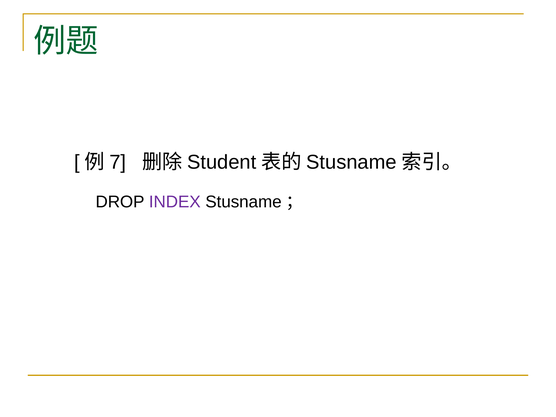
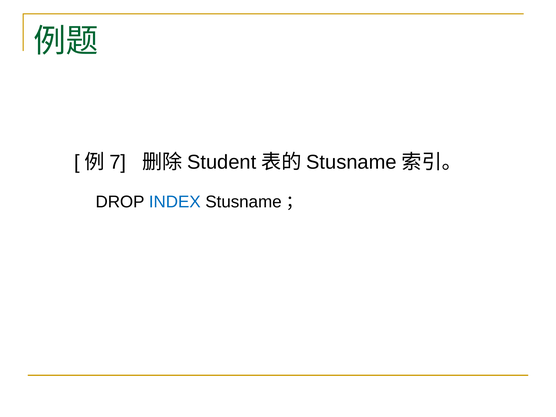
INDEX colour: purple -> blue (175, 202)
